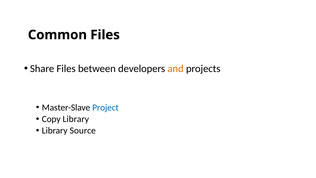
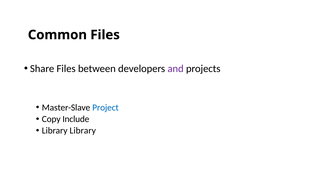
and colour: orange -> purple (176, 68)
Copy Library: Library -> Include (76, 119)
Library Source: Source -> Library (83, 131)
